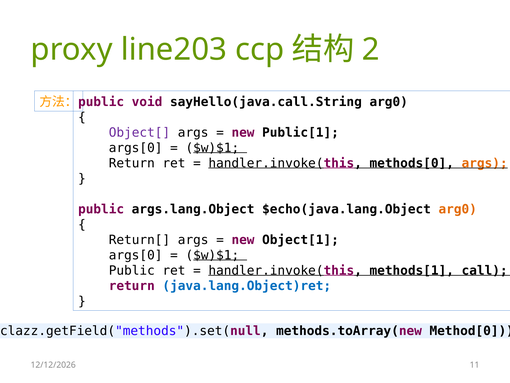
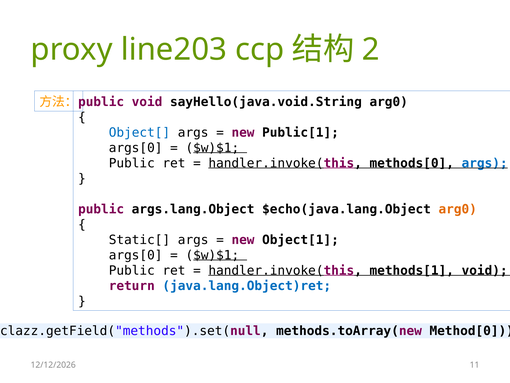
sayHello(java.call.String: sayHello(java.call.String -> sayHello(java.void.String (266, 102)
Object[ colour: purple -> blue (139, 132)
Return: Return -> Public (132, 163)
args colour: orange -> blue (485, 163)
Return[: Return[ -> Static[ (139, 240)
methods[1 call: call -> void (485, 270)
